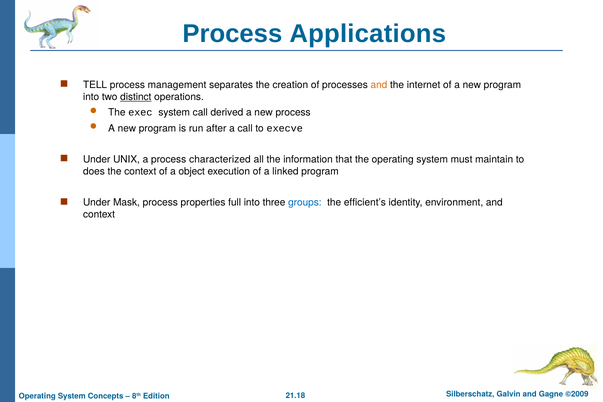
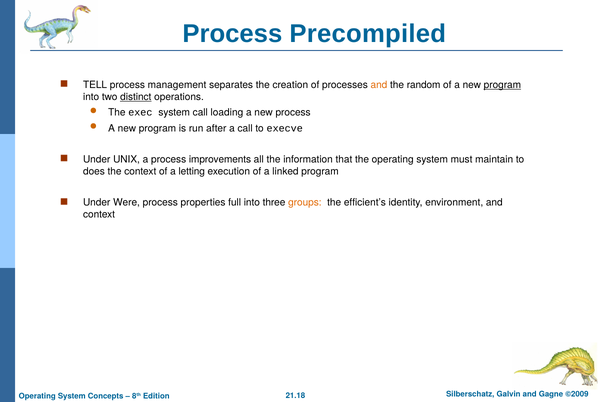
Applications: Applications -> Precompiled (368, 34)
internet: internet -> random (424, 85)
program underline: none -> present (502, 85)
derived: derived -> loading (227, 113)
characterized: characterized -> improvements (220, 159)
object: object -> letting (192, 171)
Mask: Mask -> Were (127, 203)
groups colour: blue -> orange (305, 203)
